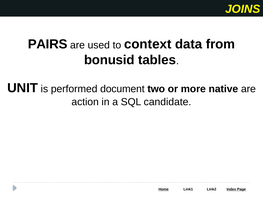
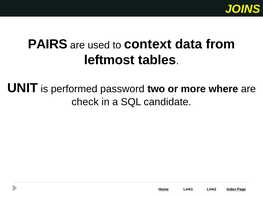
bonusid: bonusid -> leftmost (109, 60)
document: document -> password (122, 89)
native: native -> where (223, 89)
action: action -> check (85, 102)
